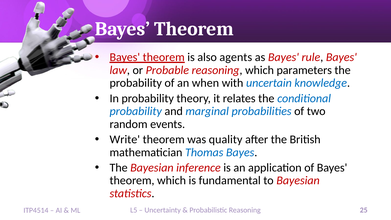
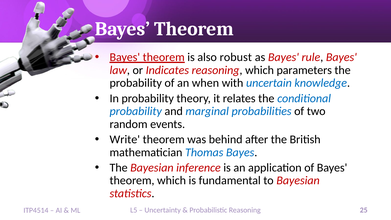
agents: agents -> robust (236, 57)
Probable: Probable -> Indicates (167, 70)
quality: quality -> behind (226, 139)
